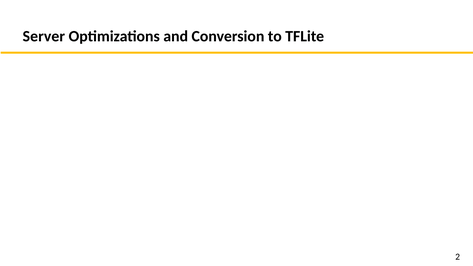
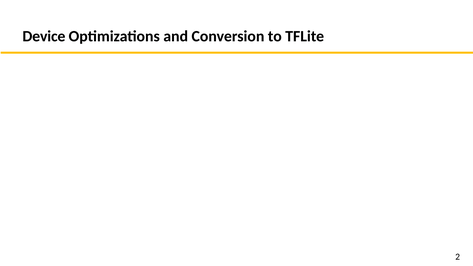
Server: Server -> Device (44, 36)
